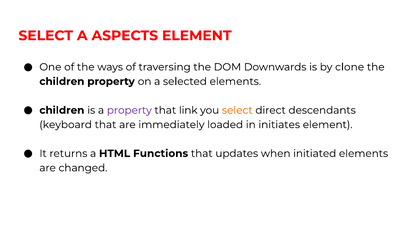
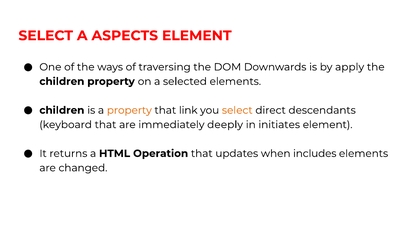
clone: clone -> apply (350, 67)
property colour: purple -> orange (129, 110)
loaded: loaded -> deeply (225, 125)
Functions: Functions -> Operation (161, 154)
initiated: initiated -> includes (315, 154)
